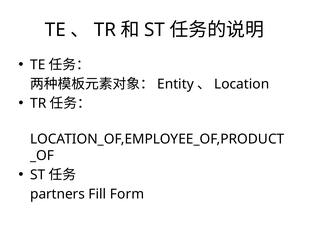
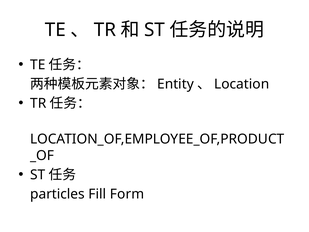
partners: partners -> particles (57, 194)
